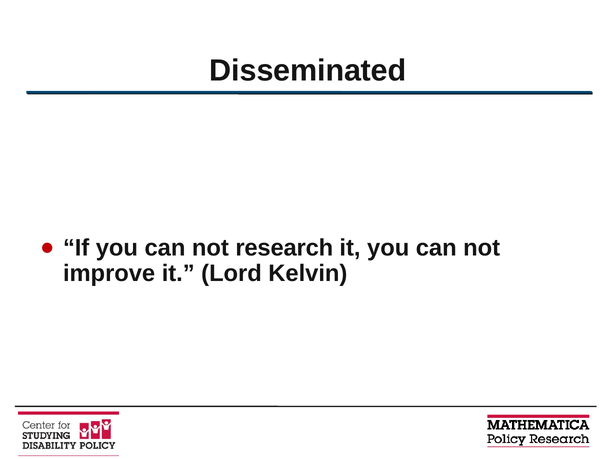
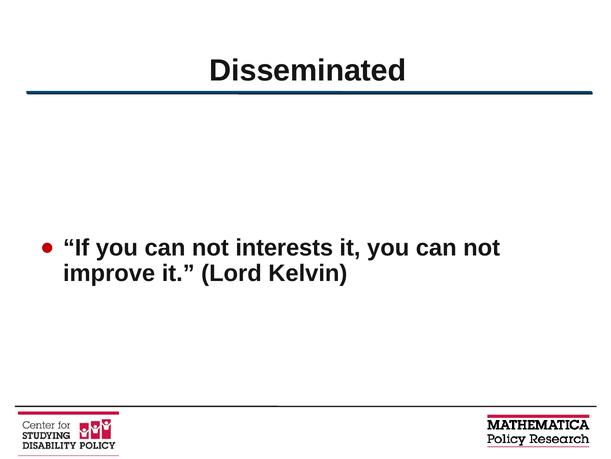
research: research -> interests (284, 248)
